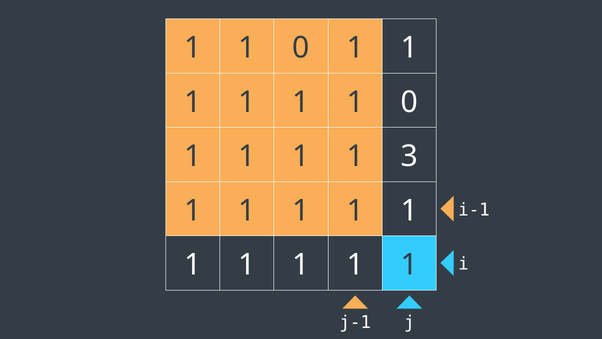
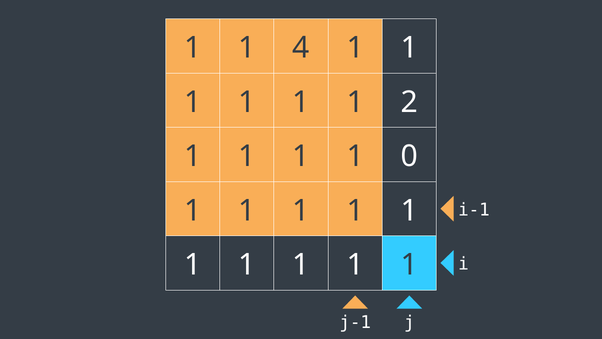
0: 0 -> 4 (301, 48)
1 1 1 0: 0 -> 2 (409, 102)
3: 3 -> 0 (409, 156)
